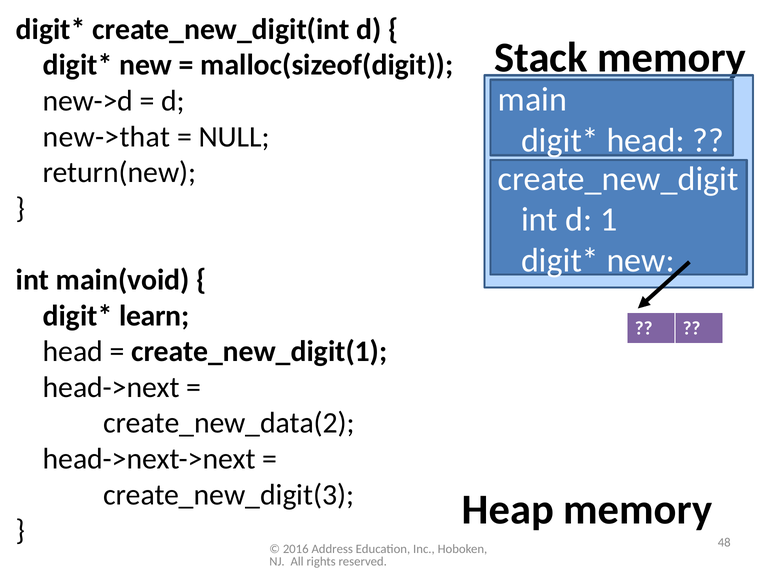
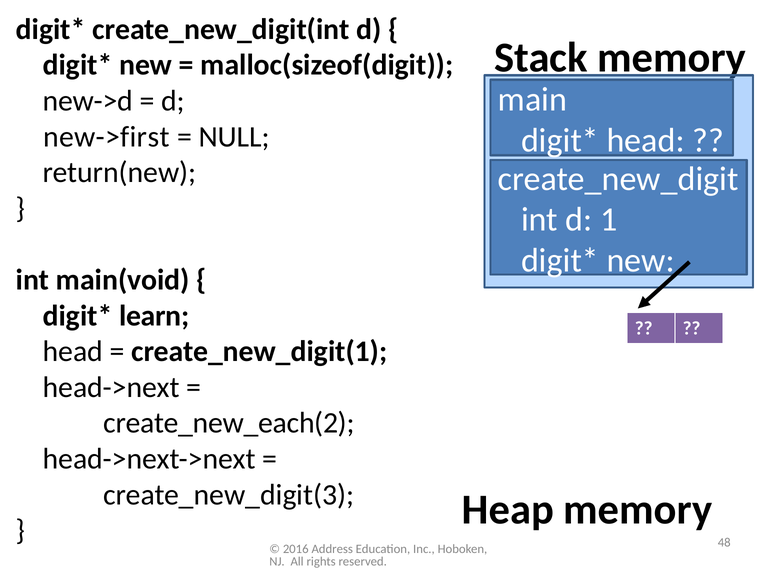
new->that: new->that -> new->first (106, 137)
create_new_data(2: create_new_data(2 -> create_new_each(2 (229, 423)
